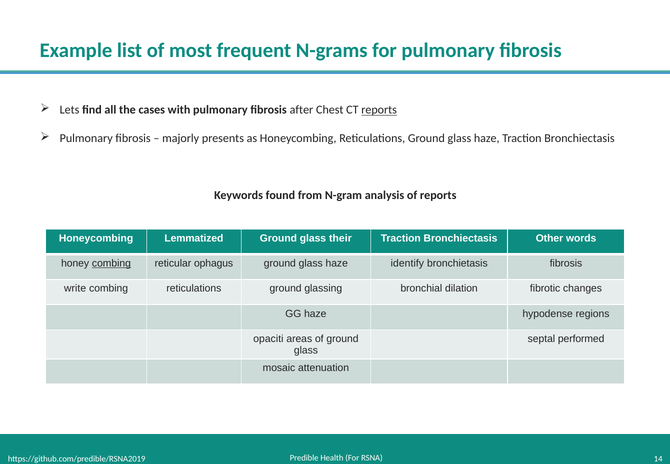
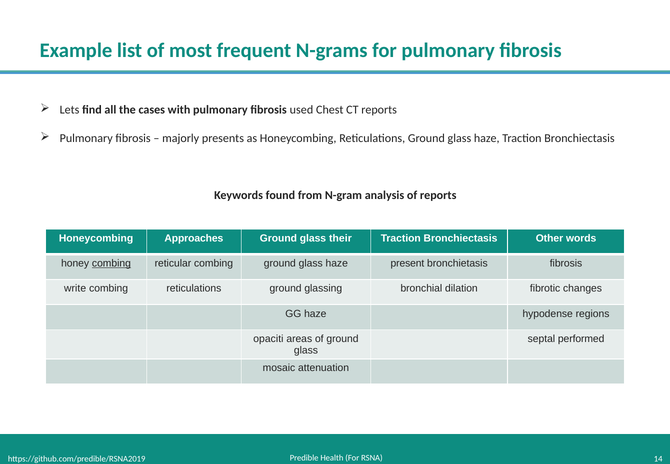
after: after -> used (301, 110)
reports underline: present -> none (379, 110)
Lemmatized: Lemmatized -> Approaches (194, 238)
reticular ophagus: ophagus -> combing (214, 263)
identify: identify -> present (407, 263)
